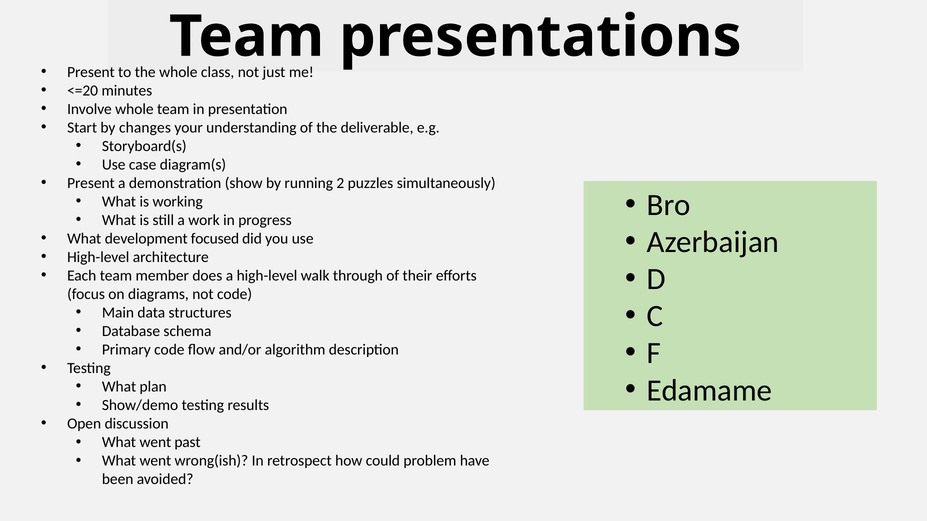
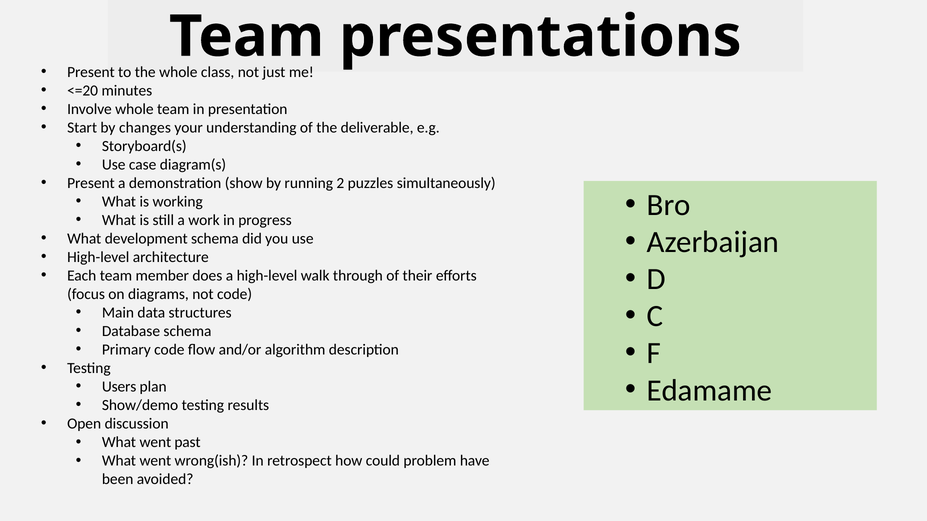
development focused: focused -> schema (215, 239)
What: What -> Users (119, 387)
